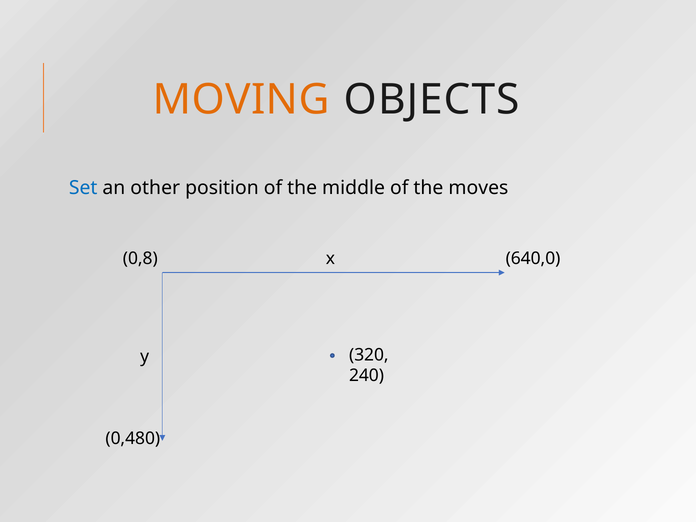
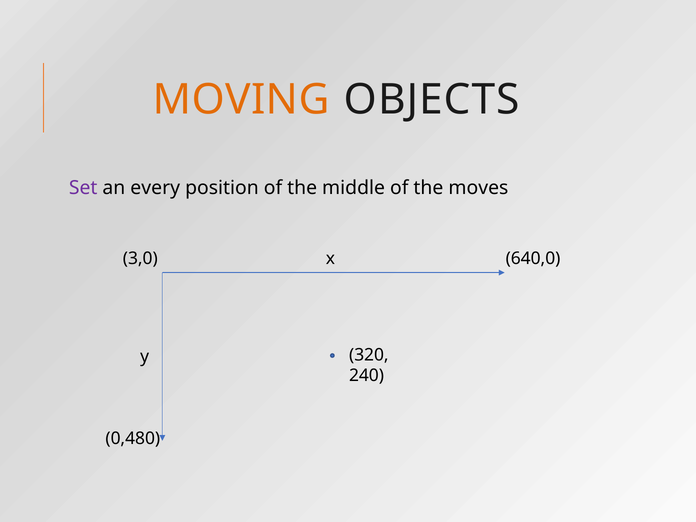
Set colour: blue -> purple (83, 188)
other: other -> every (155, 188)
0,8: 0,8 -> 3,0 (140, 259)
